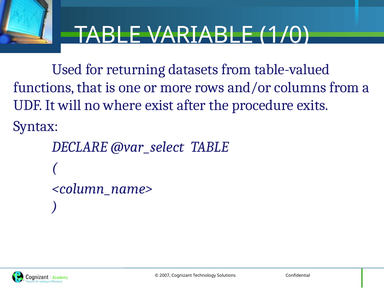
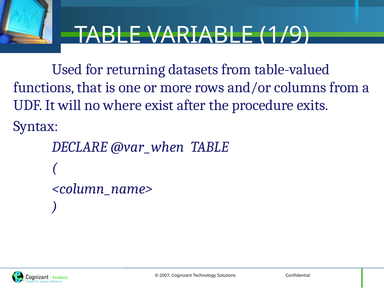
1/0: 1/0 -> 1/9 (285, 35)
@var_select: @var_select -> @var_when (147, 147)
